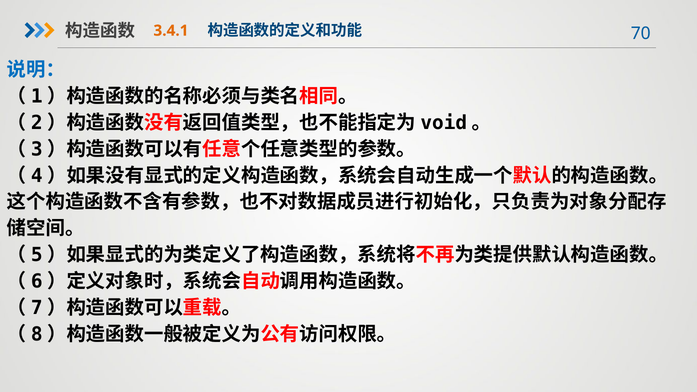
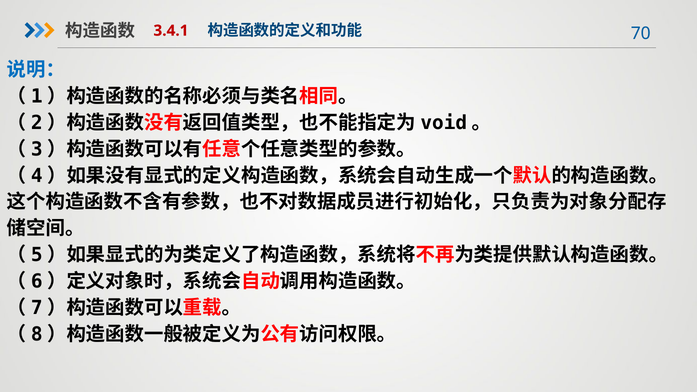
3.4.1 colour: orange -> red (171, 31)
